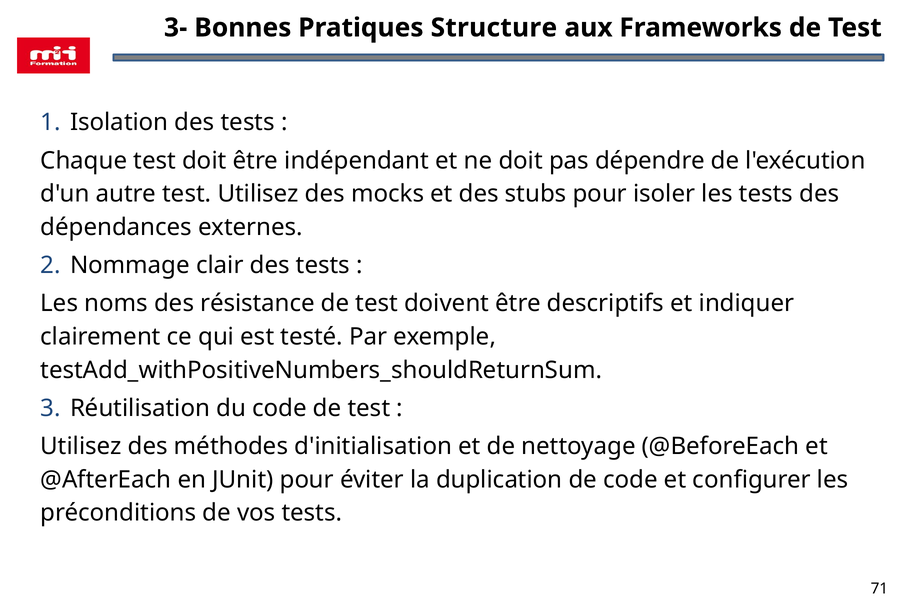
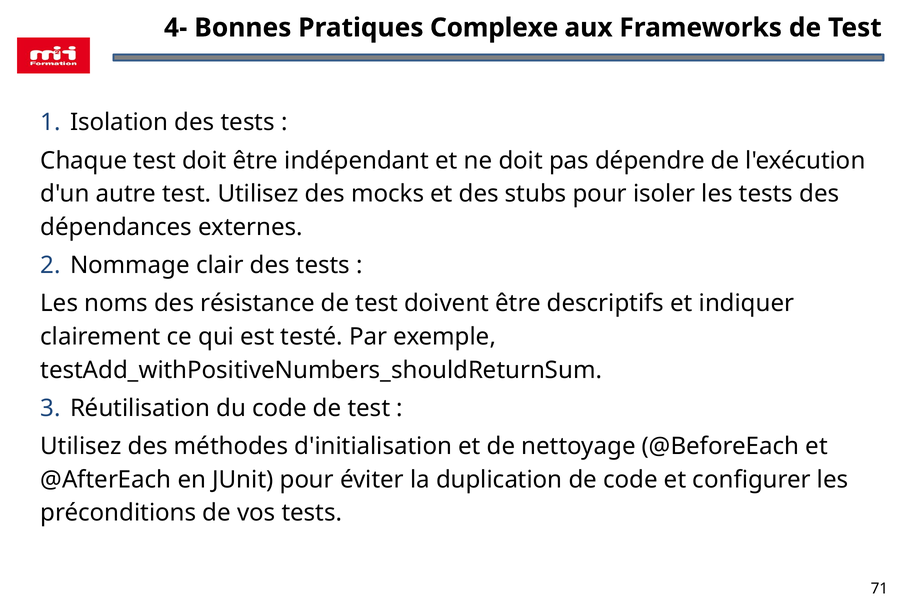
3-: 3- -> 4- (176, 28)
Structure: Structure -> Complexe (494, 28)
